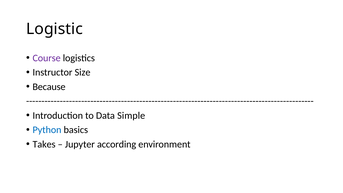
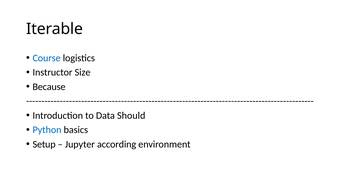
Logistic: Logistic -> Iterable (55, 29)
Course colour: purple -> blue (47, 58)
Simple: Simple -> Should (131, 116)
Takes: Takes -> Setup (44, 144)
